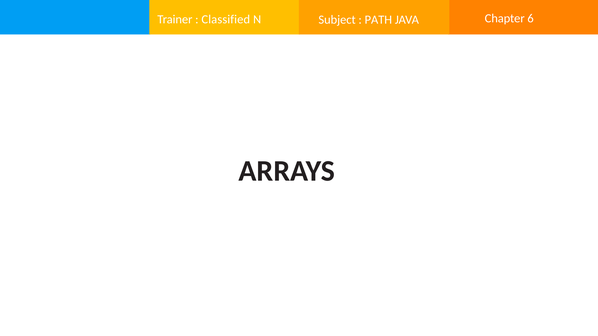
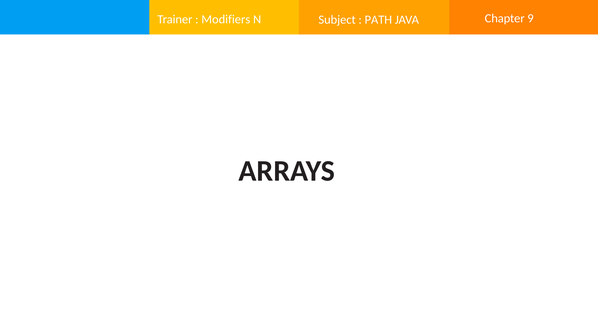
Classified: Classified -> Modifiers (226, 19)
6: 6 -> 9 (531, 18)
